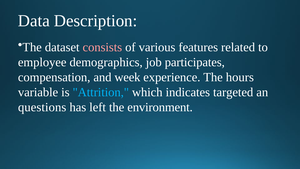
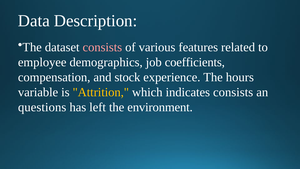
participates: participates -> coefficients (195, 62)
week: week -> stock (127, 77)
Attrition colour: light blue -> yellow (101, 92)
indicates targeted: targeted -> consists (233, 92)
